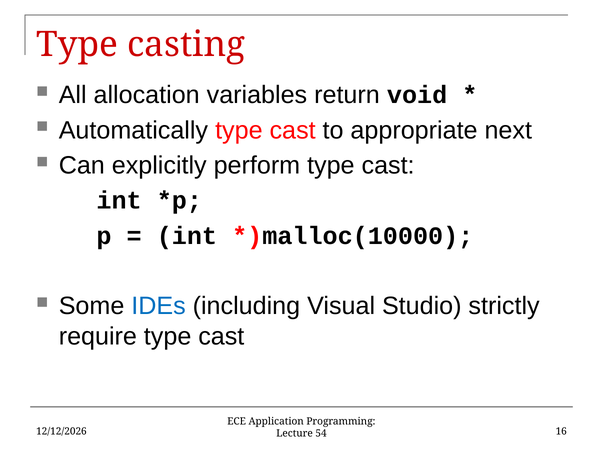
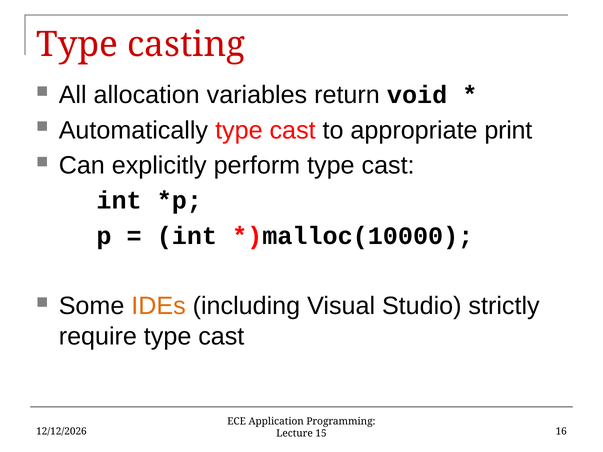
next: next -> print (508, 130)
IDEs colour: blue -> orange (159, 306)
54: 54 -> 15 (321, 434)
